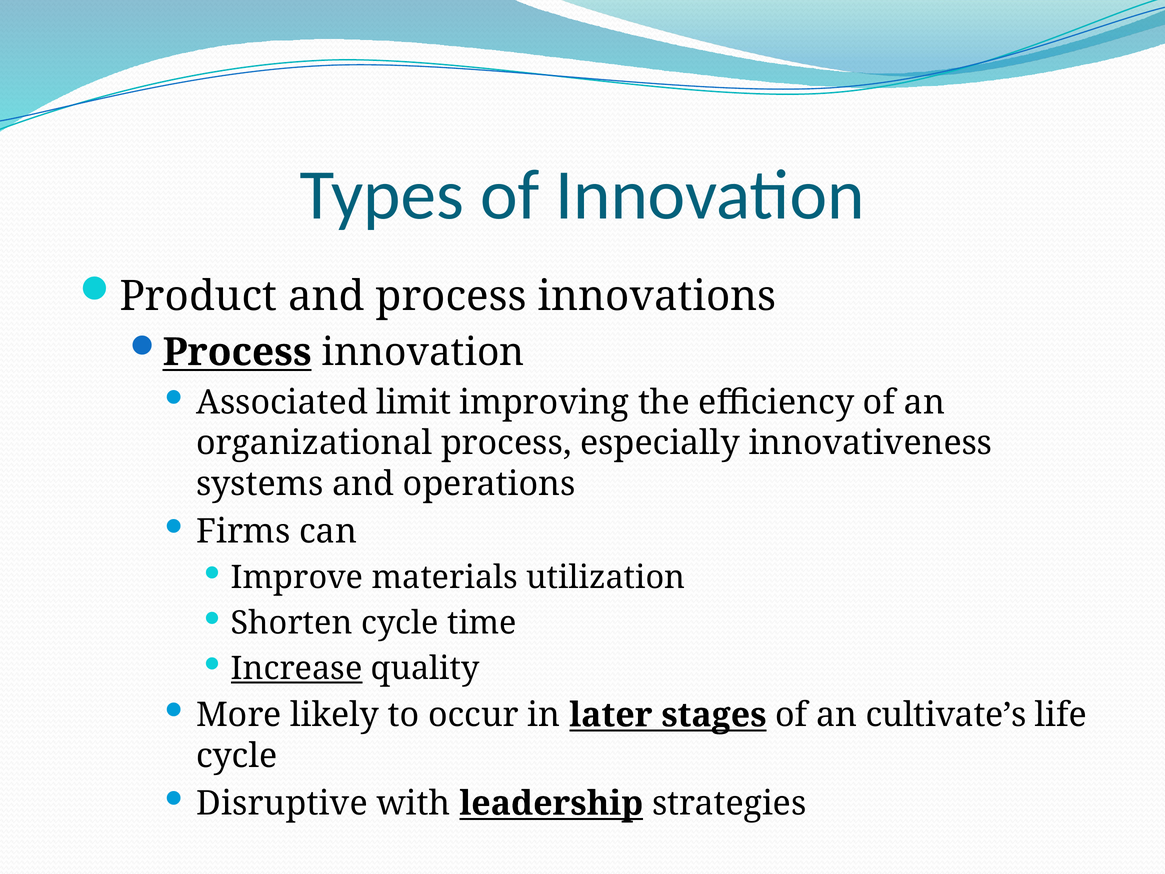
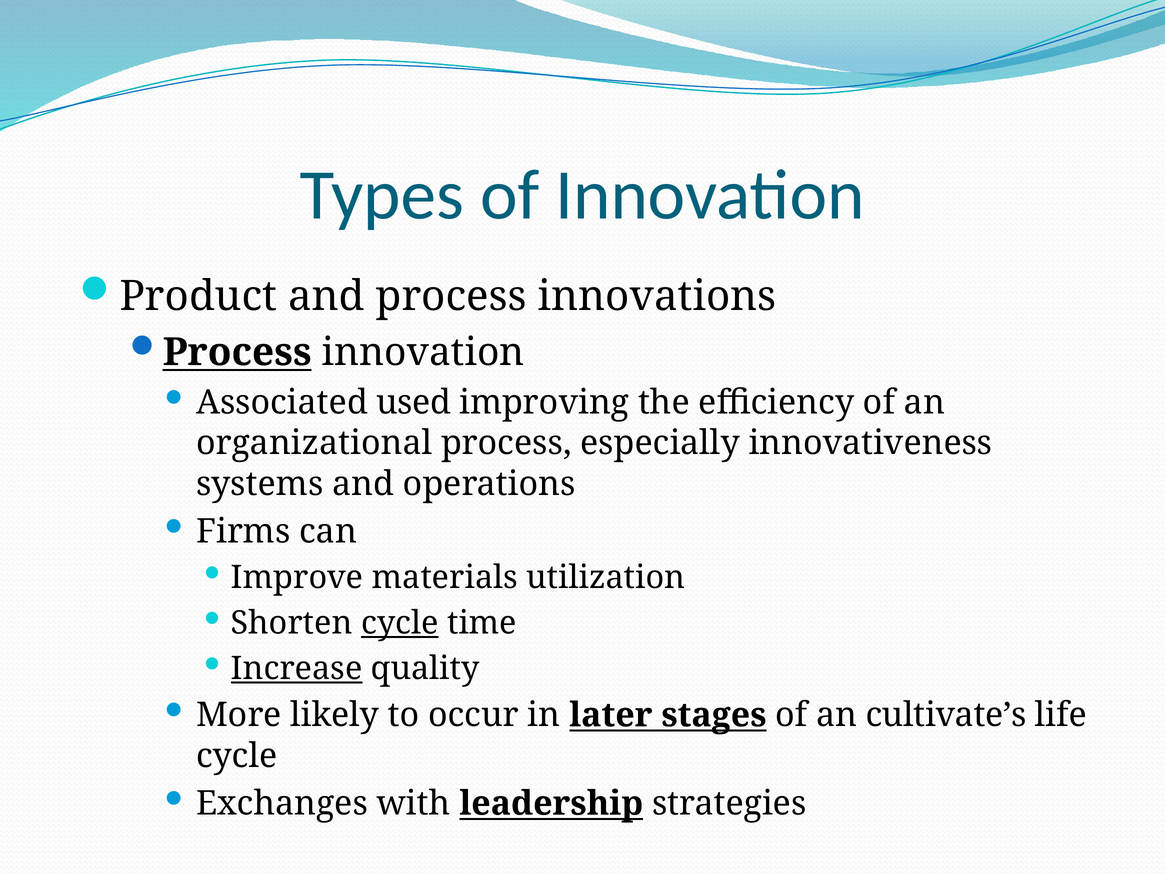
limit: limit -> used (414, 402)
cycle underline: none -> present (400, 623)
Disruptive: Disruptive -> Exchanges (282, 803)
